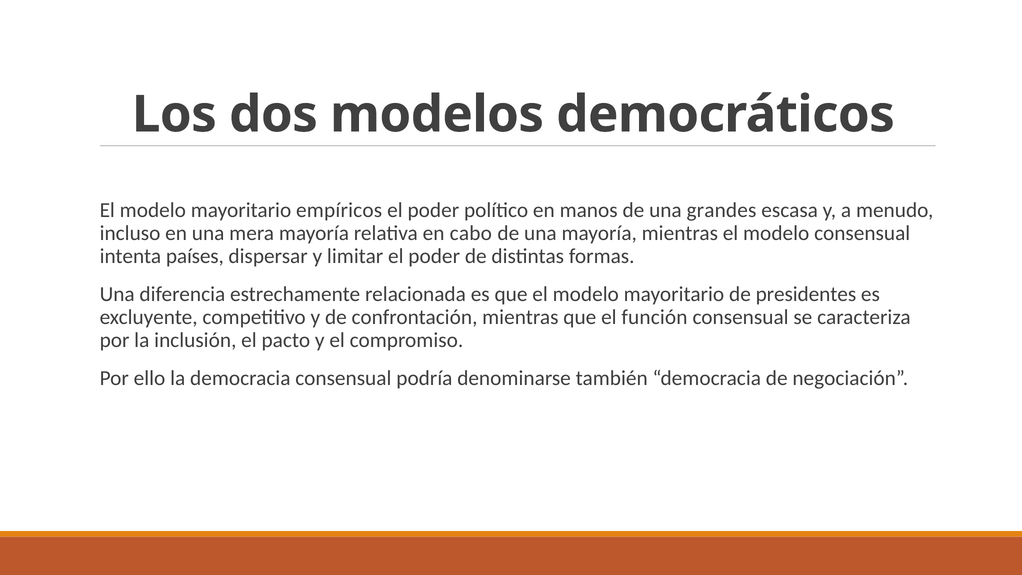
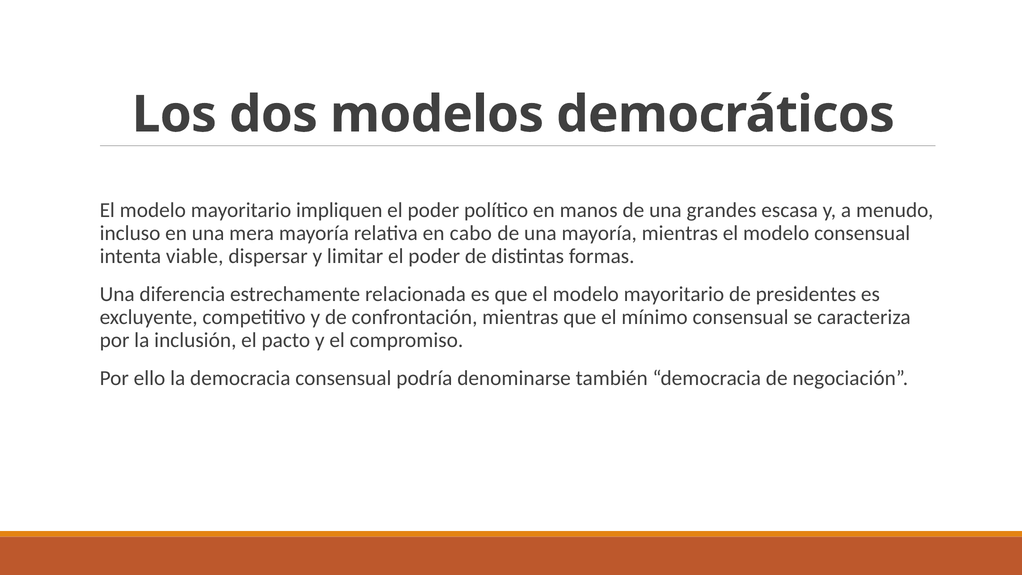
empíricos: empíricos -> impliquen (339, 210)
países: países -> viable (195, 256)
función: función -> mínimo (655, 317)
